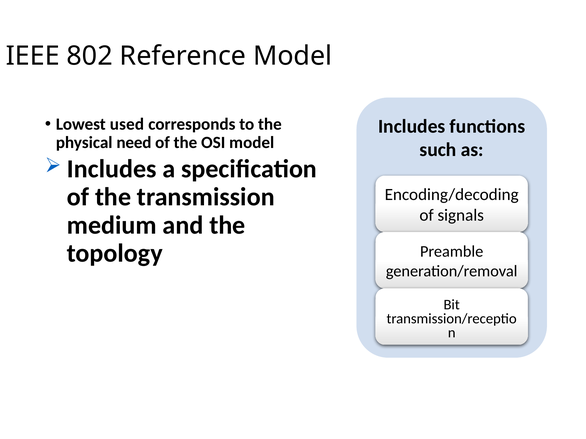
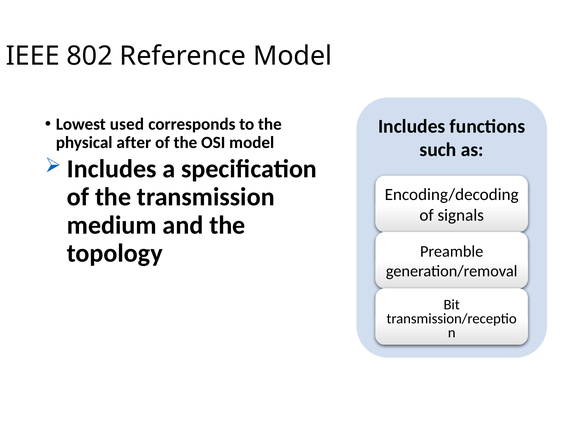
need: need -> after (134, 143)
